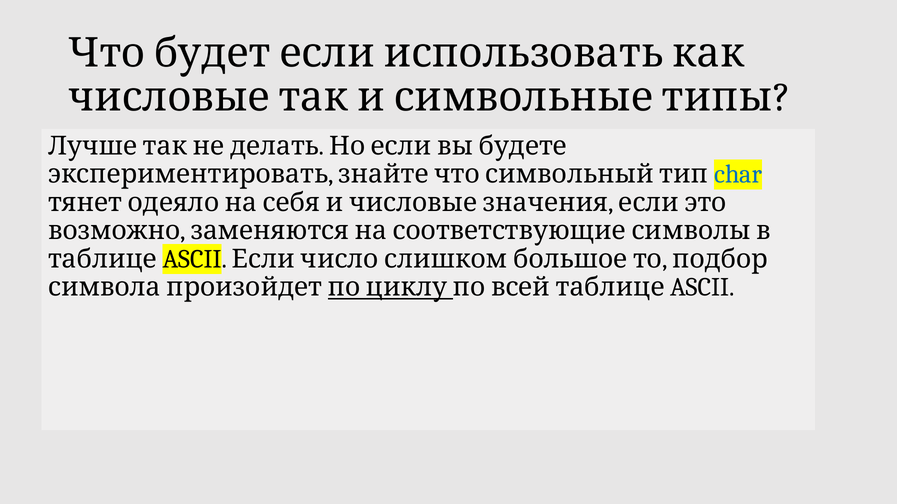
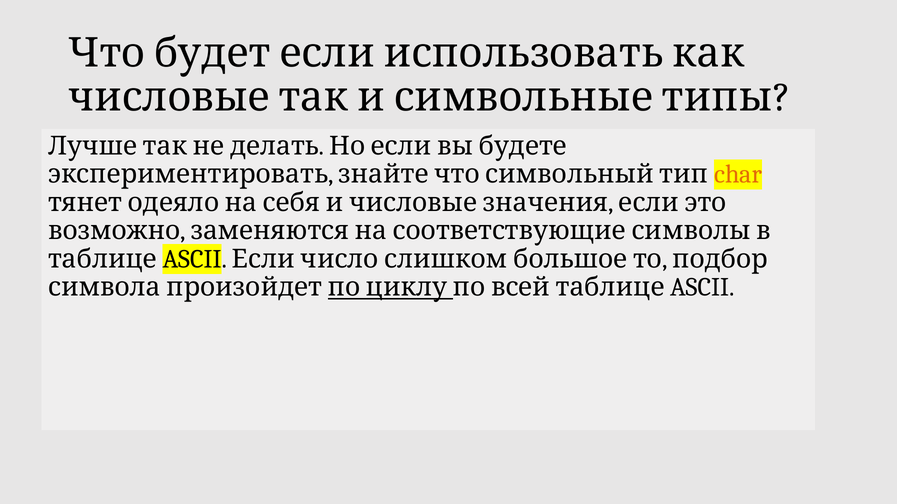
char colour: blue -> orange (738, 175)
